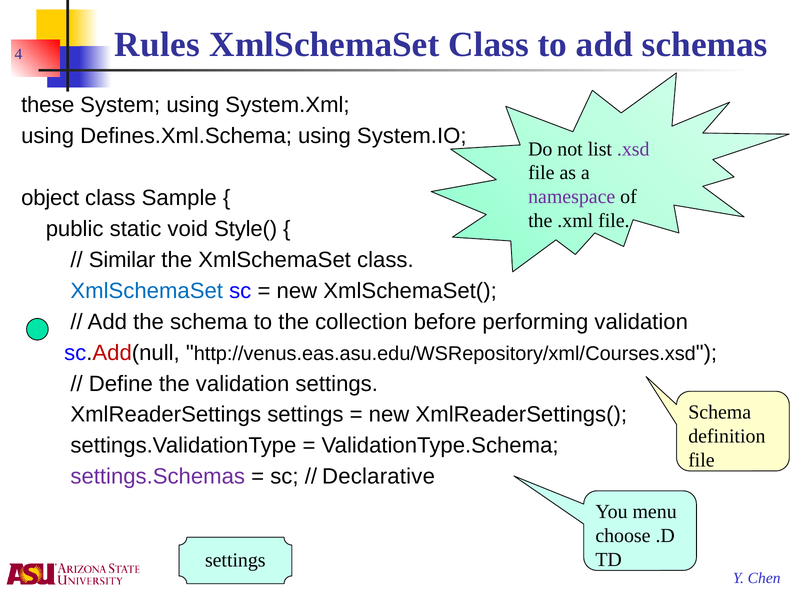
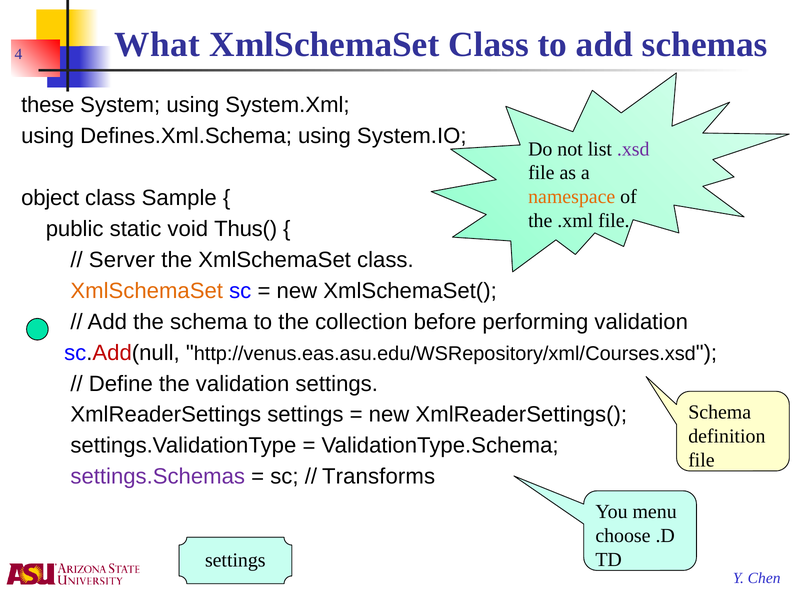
Rules: Rules -> What (157, 45)
namespace colour: purple -> orange (572, 197)
Style(: Style( -> Thus( (246, 229)
Similar: Similar -> Server (122, 260)
XmlSchemaSet colour: blue -> orange (147, 291)
Declarative: Declarative -> Transforms (379, 477)
